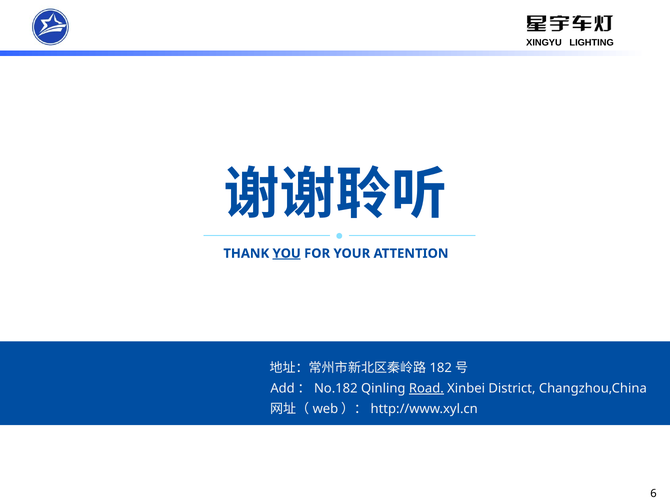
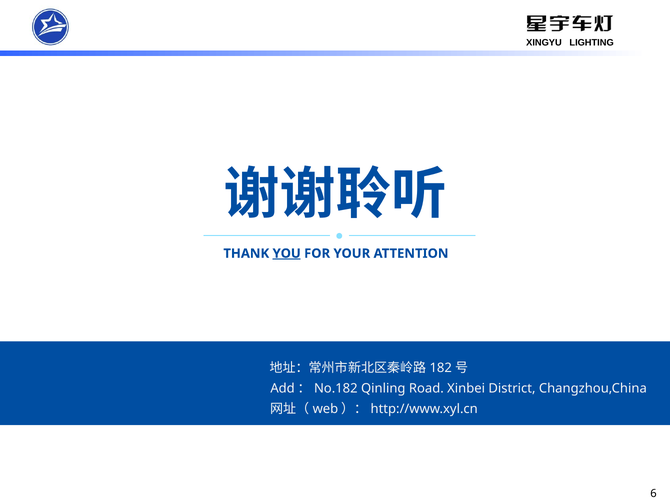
Road underline: present -> none (426, 388)
